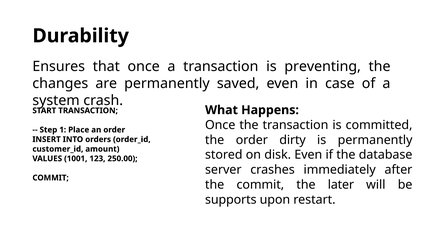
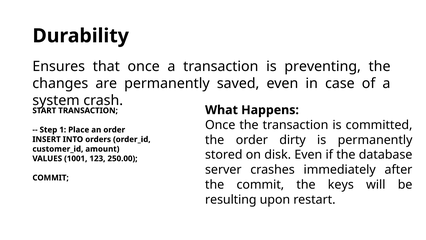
later: later -> keys (341, 184)
supports: supports -> resulting (231, 199)
